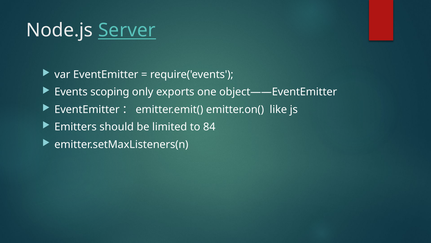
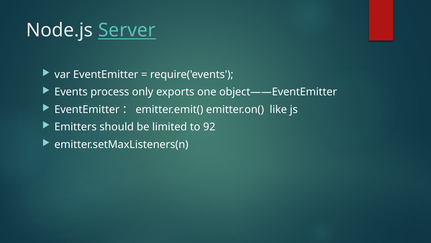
scoping: scoping -> process (110, 92)
84: 84 -> 92 (209, 127)
